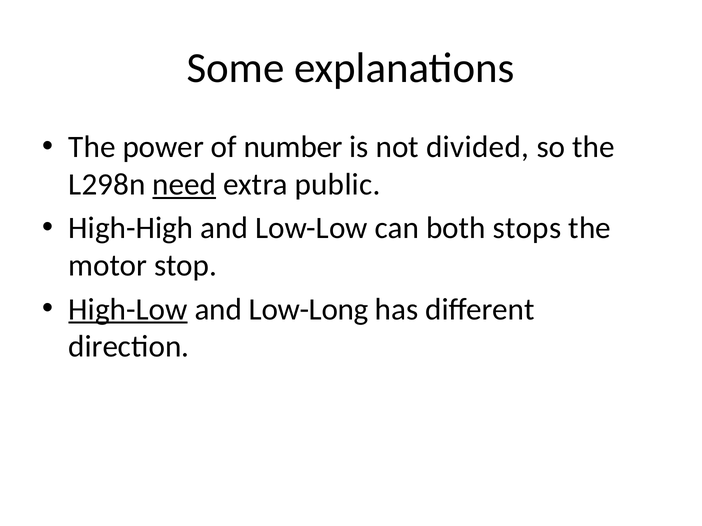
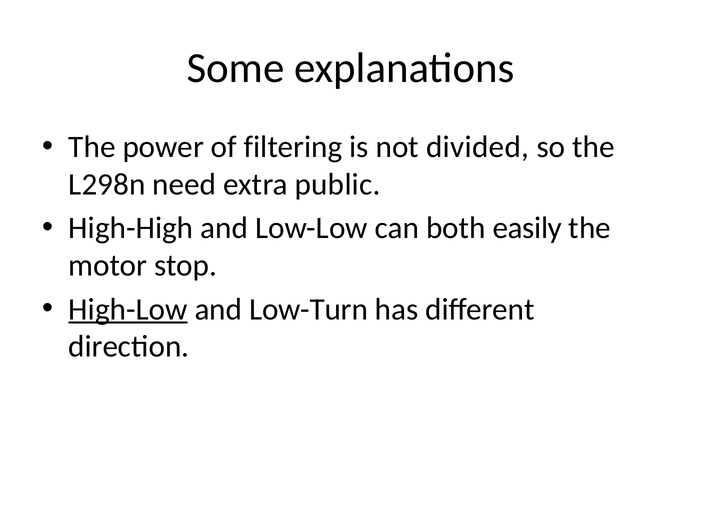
number: number -> filtering (293, 147)
need underline: present -> none (184, 185)
stops: stops -> easily (527, 228)
Low-Long: Low-Long -> Low-Turn (309, 310)
